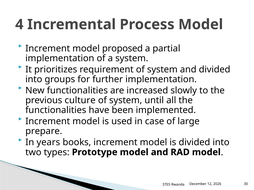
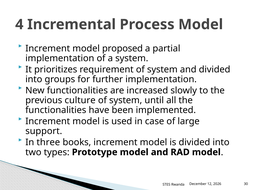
prepare: prepare -> support (44, 132)
years: years -> three (48, 143)
